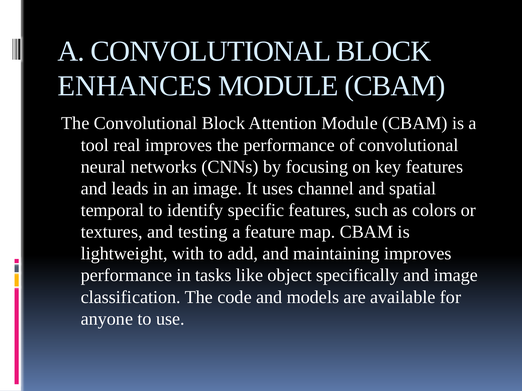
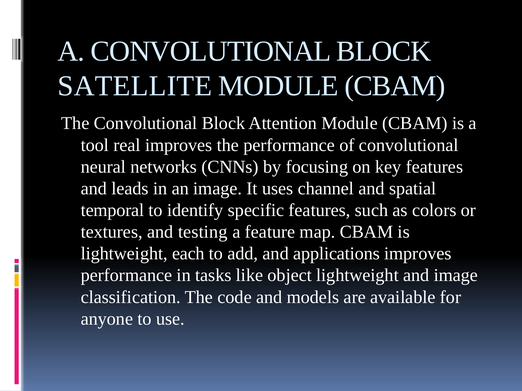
ENHANCES: ENHANCES -> SATELLITE (135, 86)
with: with -> each (188, 254)
maintaining: maintaining -> applications (336, 254)
object specifically: specifically -> lightweight (357, 276)
